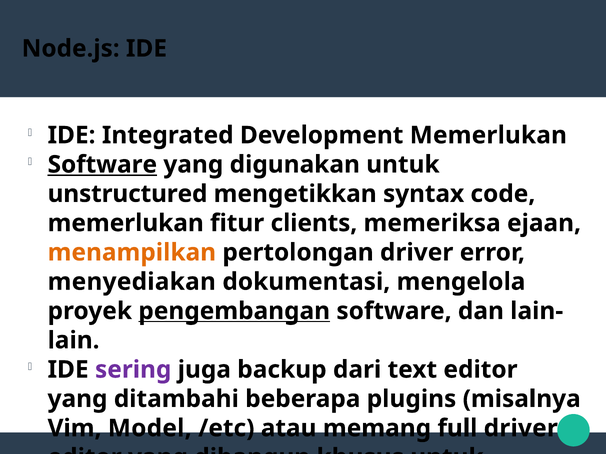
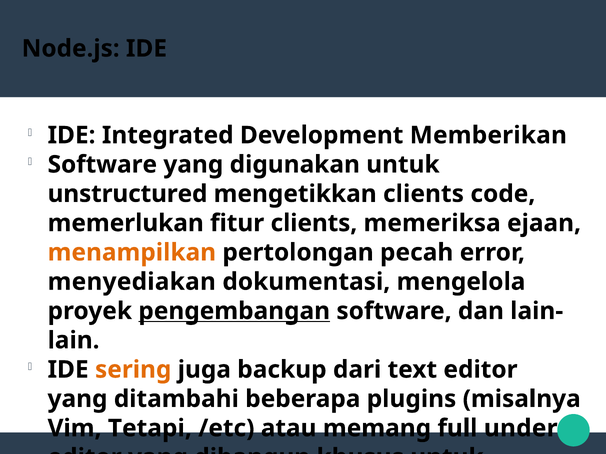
Development Memerlukan: Memerlukan -> Memberikan (488, 135)
Software underline: present -> none (102, 165)
mengetikkan syntax: syntax -> clients (423, 194)
pertolongan driver: driver -> pecah (417, 253)
sering colour: purple -> orange (133, 370)
Model: Model -> Tetapi (150, 429)
full driver: driver -> under (521, 429)
